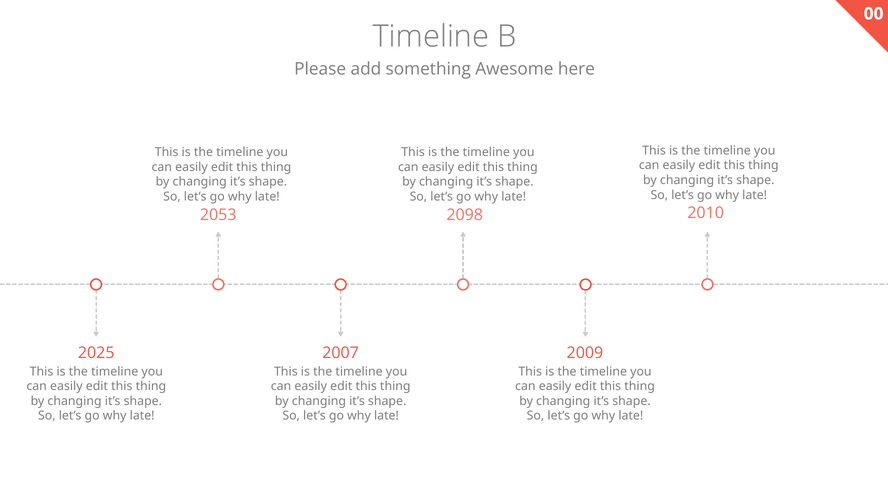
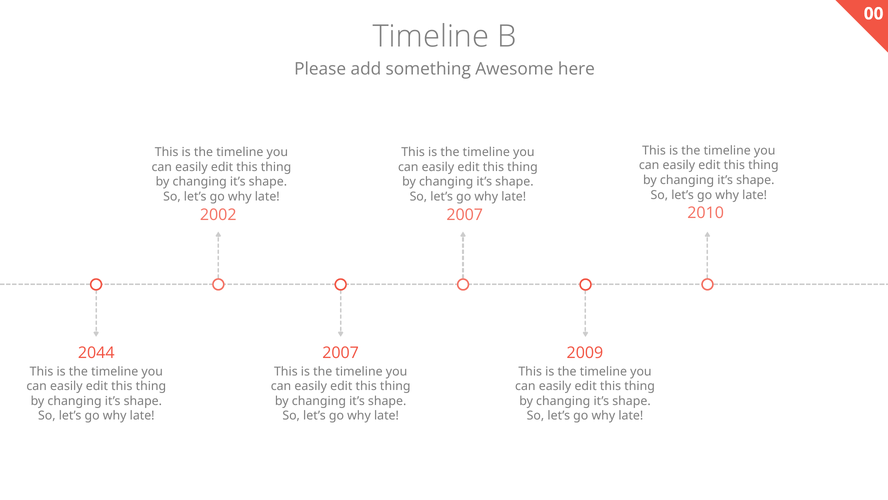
2053: 2053 -> 2002 (218, 215)
2098: 2098 -> 2007 (465, 215)
2025: 2025 -> 2044 (96, 353)
